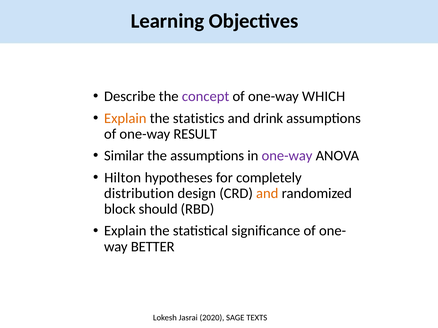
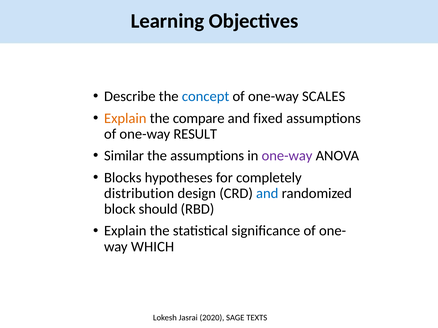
concept colour: purple -> blue (206, 97)
WHICH: WHICH -> SCALES (324, 97)
statistics: statistics -> compare (199, 118)
drink: drink -> fixed (268, 118)
Hilton: Hilton -> Blocks (123, 178)
and colour: orange -> blue (267, 194)
BETTER: BETTER -> WHICH (153, 247)
